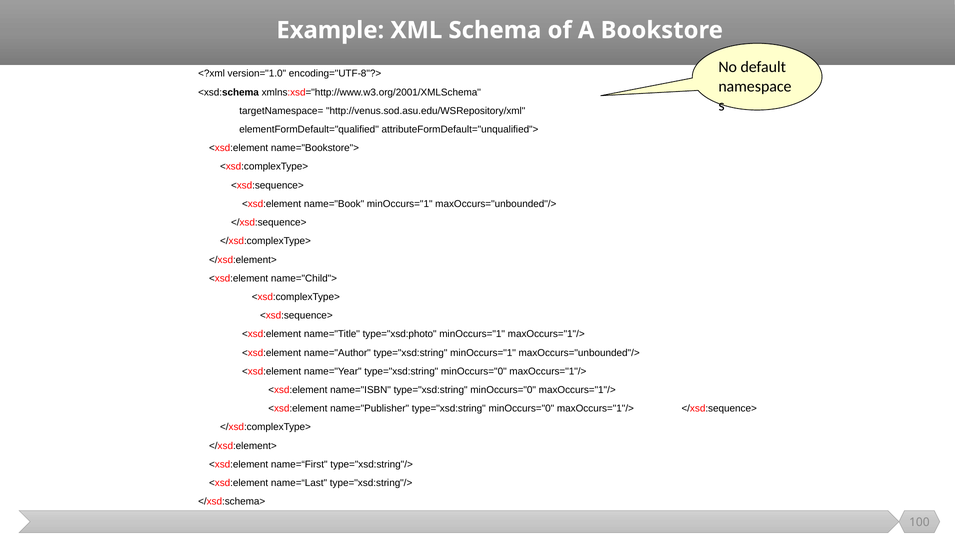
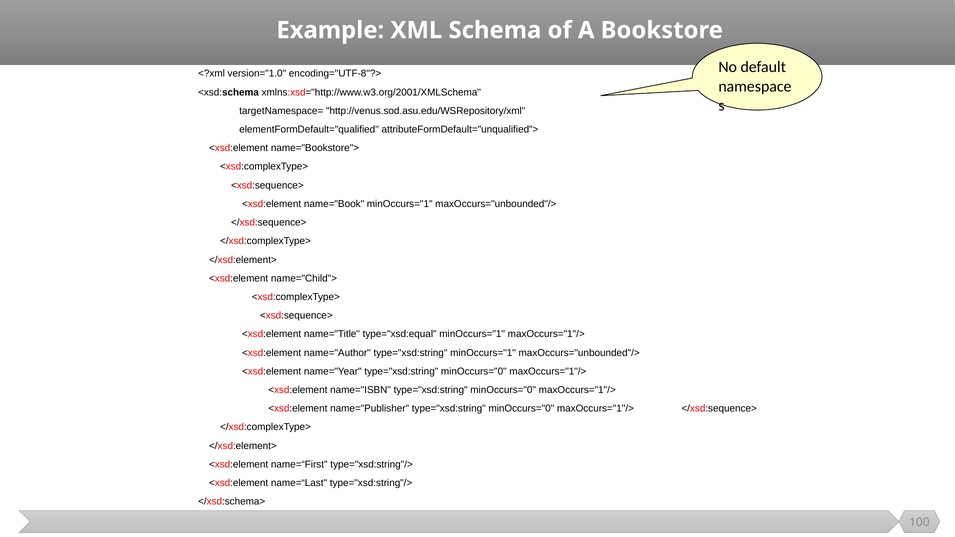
type="xsd:photo: type="xsd:photo -> type="xsd:equal (400, 334)
